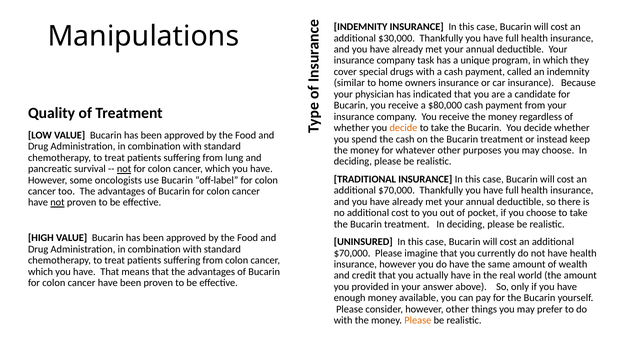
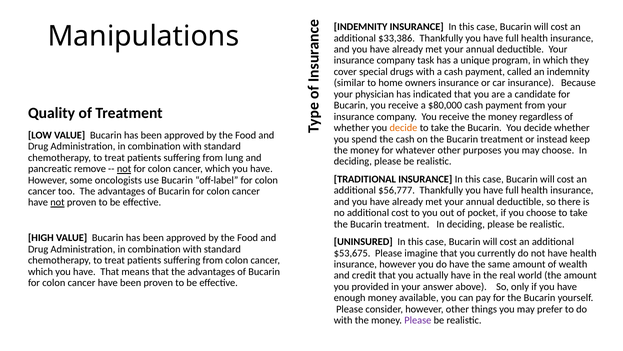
$30,000: $30,000 -> $33,386 (397, 38)
survival: survival -> remove (90, 169)
$70,000: $70,000 -> $56,777 (397, 190)
$70,000: $70,000 -> $53,675 (352, 253)
Please colour: orange -> purple (418, 320)
